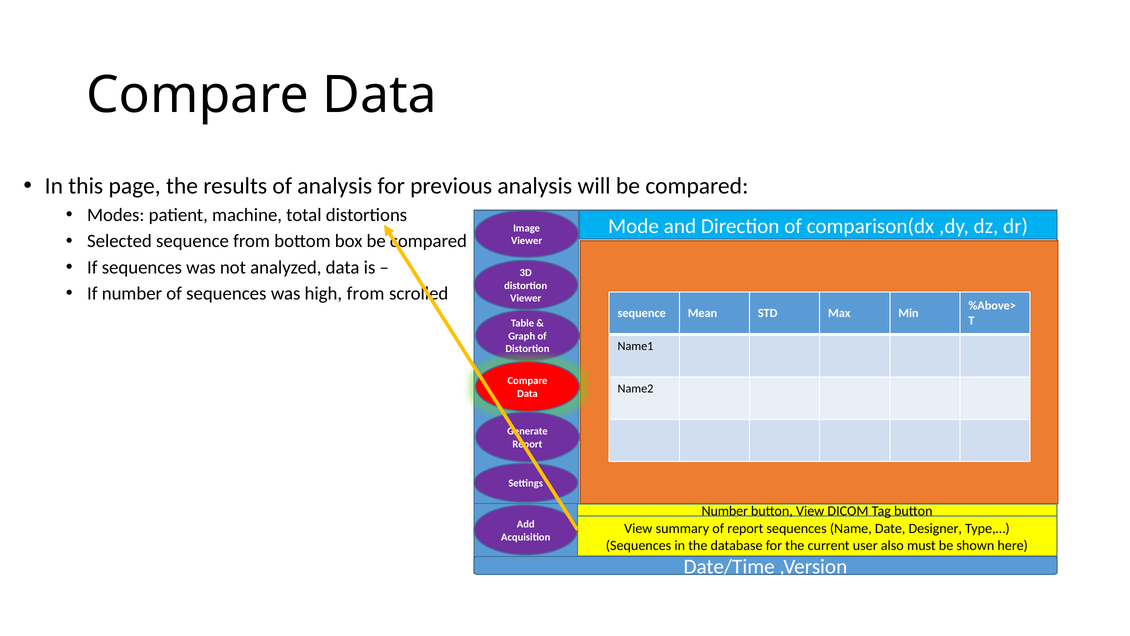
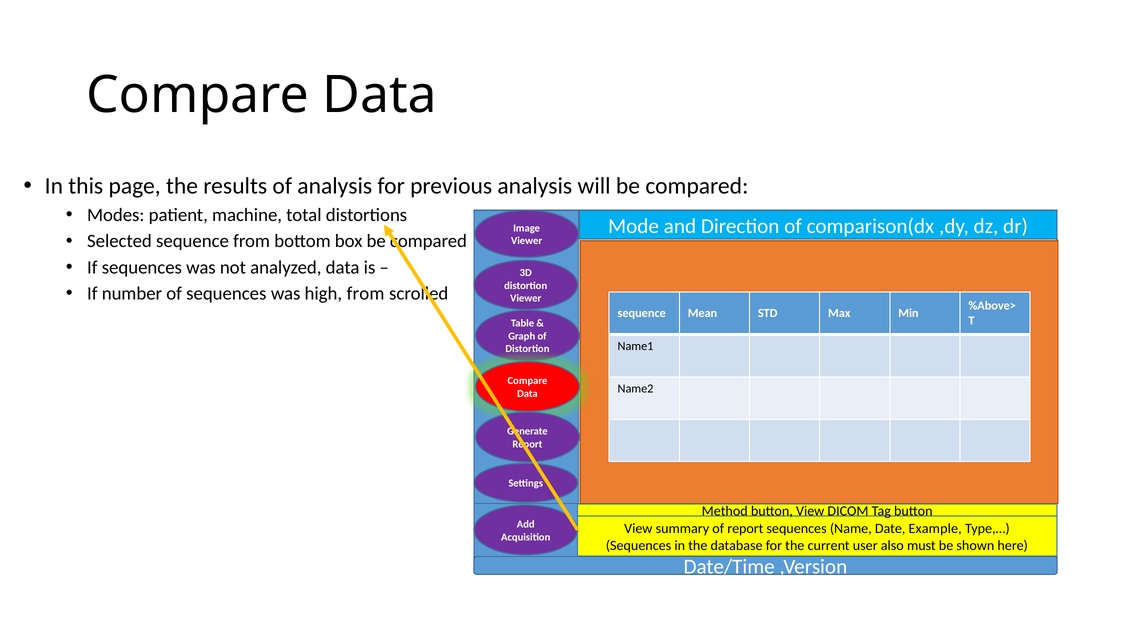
Number: Number -> Method (725, 511)
Designer: Designer -> Example (935, 528)
